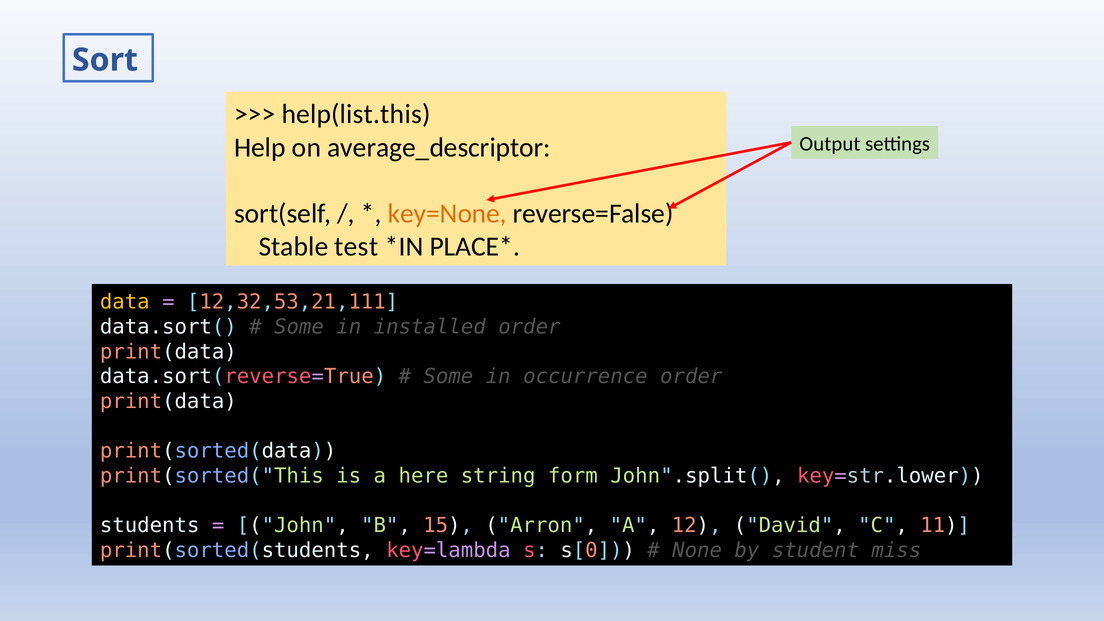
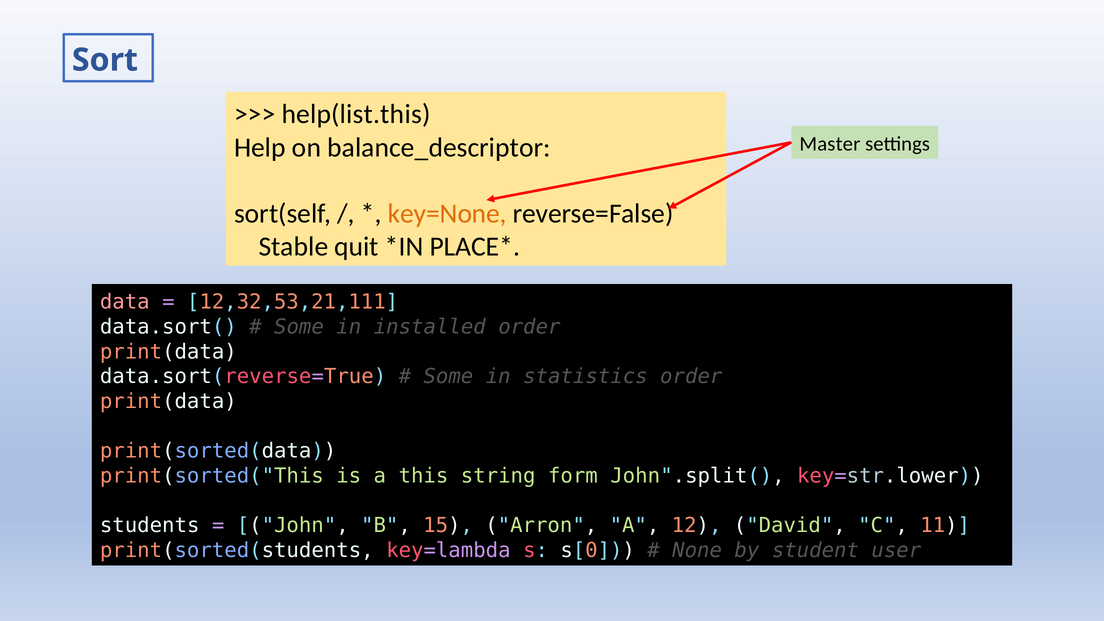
Output: Output -> Master (830, 144)
average_descriptor: average_descriptor -> balance_descriptor (439, 147)
test: test -> quit (357, 247)
data colour: yellow -> pink (125, 302)
occurrence: occurrence -> statistics (585, 377)
here: here -> this (423, 476)
miss: miss -> user (896, 550)
